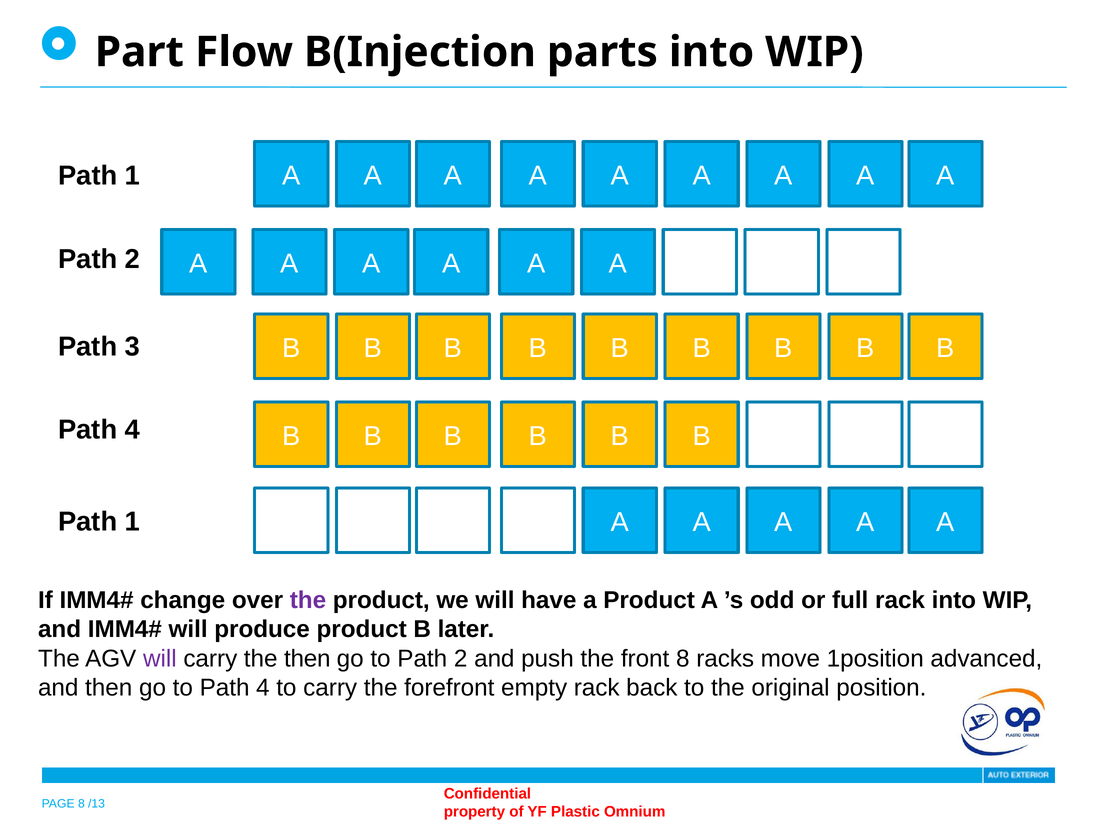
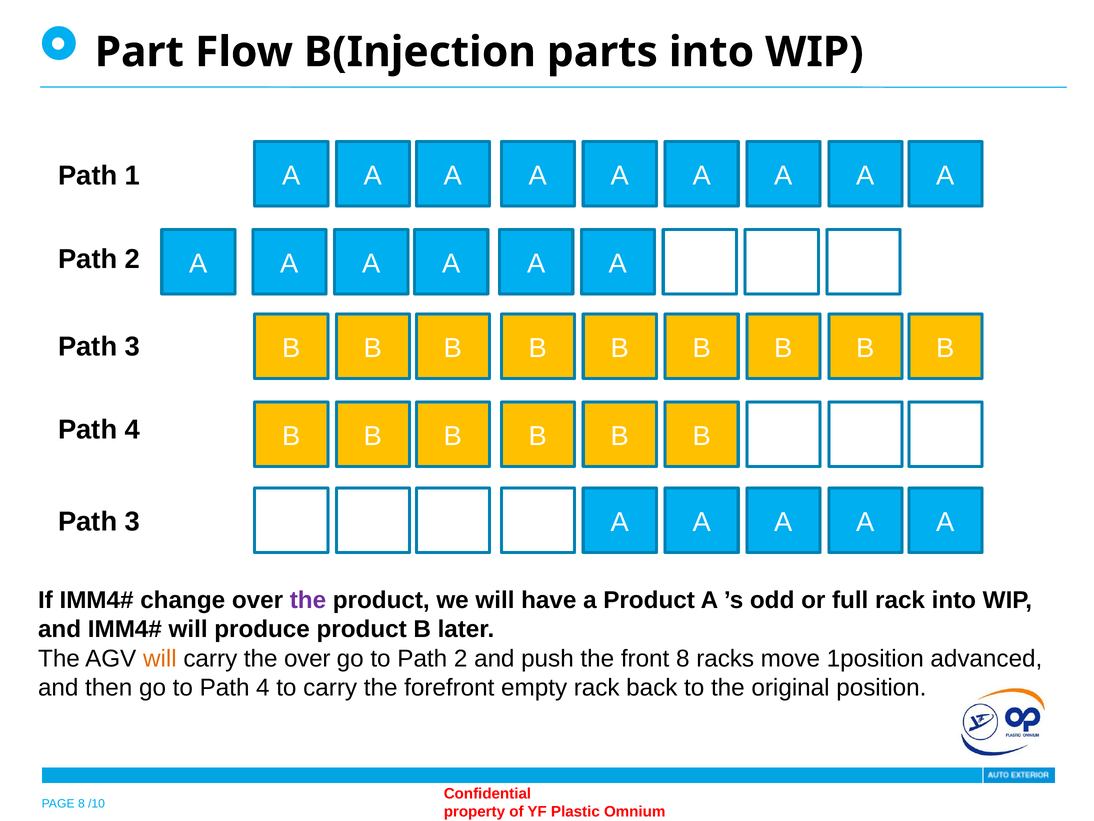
1: 1 -> 3 (132, 522)
will colour: purple -> orange (160, 658)
the then: then -> over (307, 658)
/13: /13 -> /10 (96, 803)
